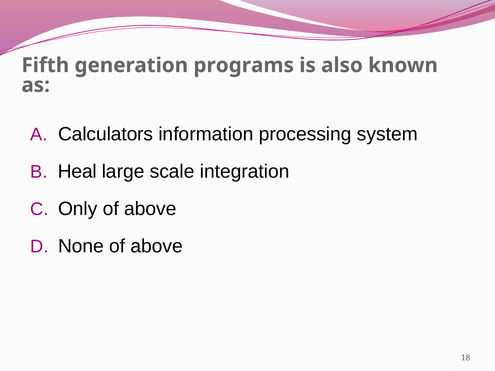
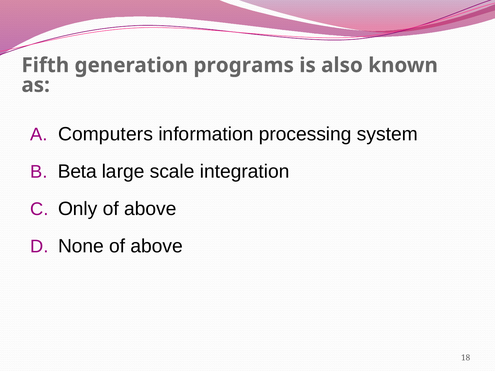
Calculators: Calculators -> Computers (106, 134)
Heal: Heal -> Beta (77, 172)
